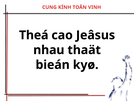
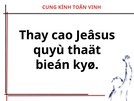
Theá: Theá -> Thay (34, 35)
nhau: nhau -> quyù (49, 50)
